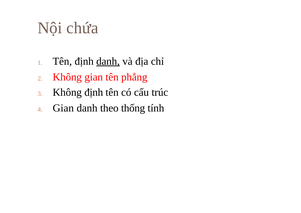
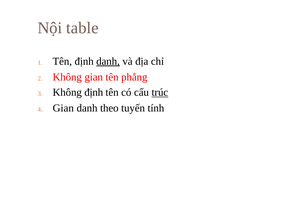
chứa: chứa -> table (82, 28)
trúc underline: none -> present (160, 92)
thống: thống -> tuyến (133, 108)
